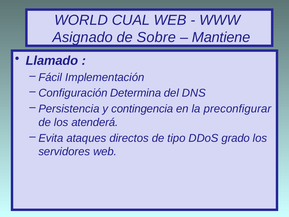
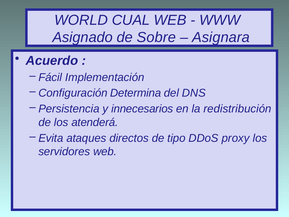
Mantiene: Mantiene -> Asignara (221, 37)
Llamado: Llamado -> Acuerdo (52, 61)
contingencia: contingencia -> innecesarios (142, 109)
preconfigurar: preconfigurar -> redistribución (237, 109)
grado: grado -> proxy (236, 138)
